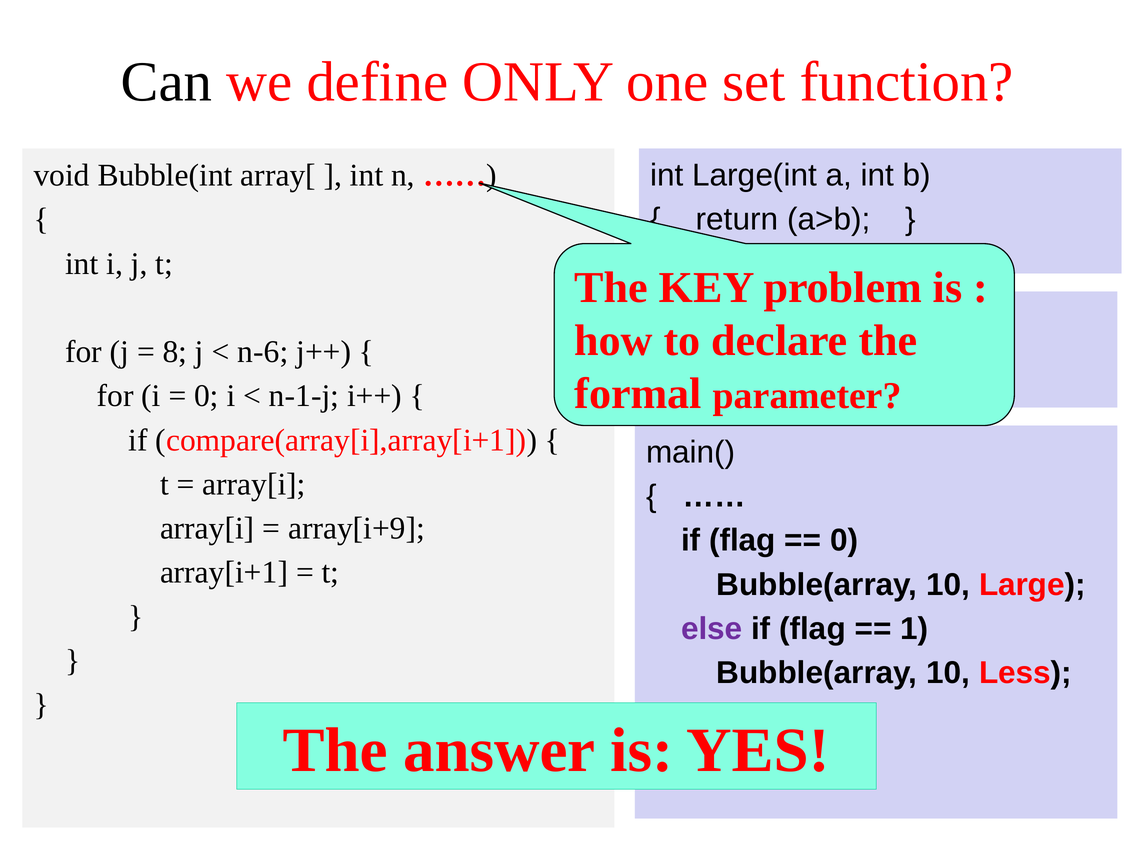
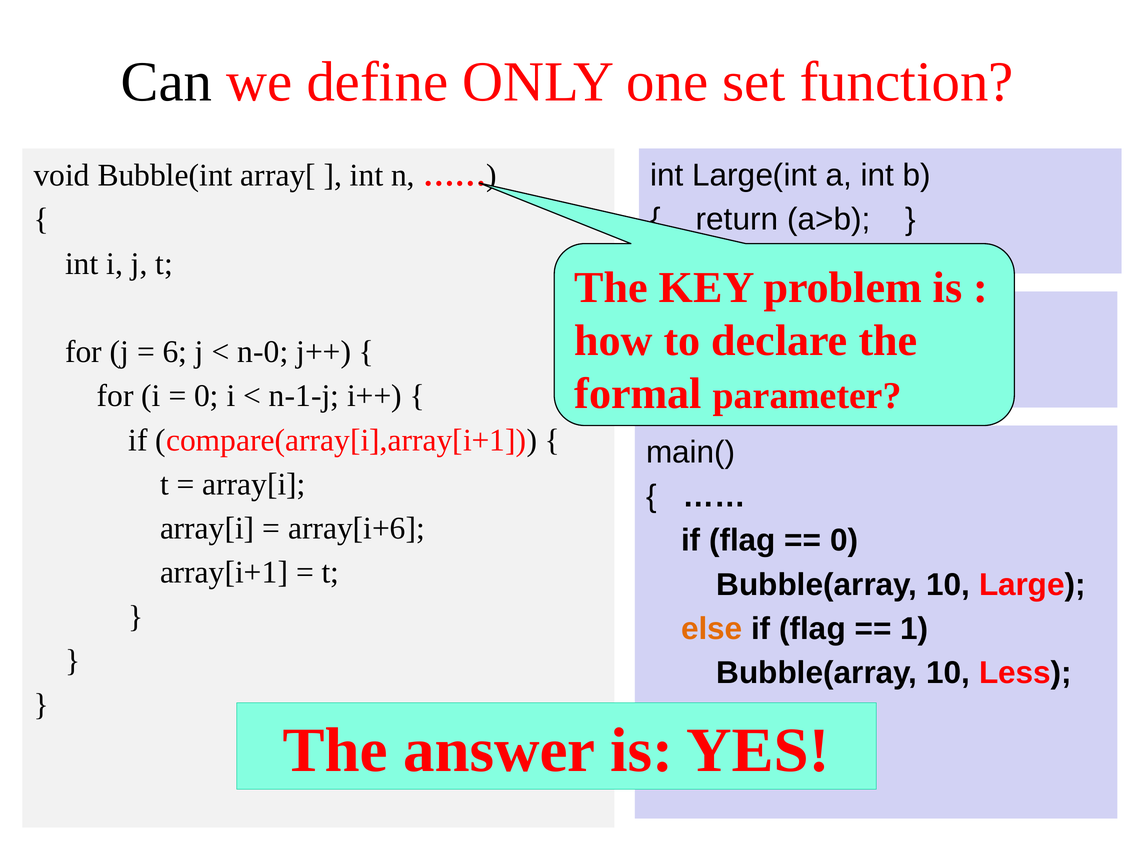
8: 8 -> 6 (175, 352)
n-6: n-6 -> n-0 (263, 352)
array[i+9: array[i+9 -> array[i+6 (357, 529)
else colour: purple -> orange (712, 629)
